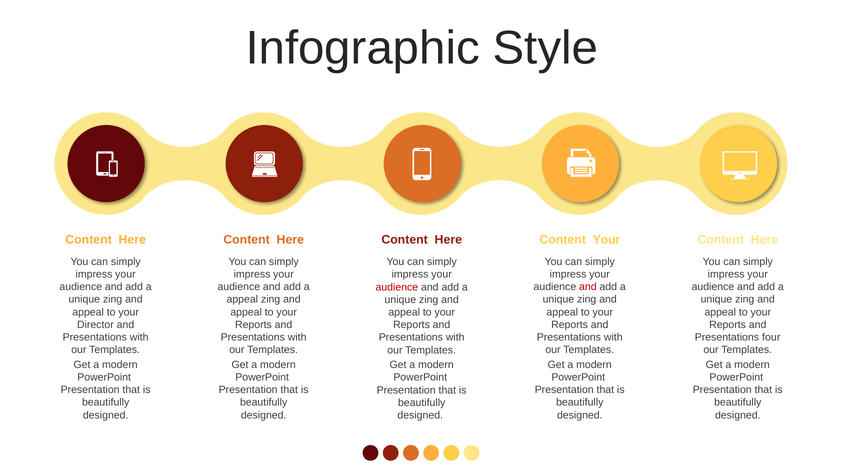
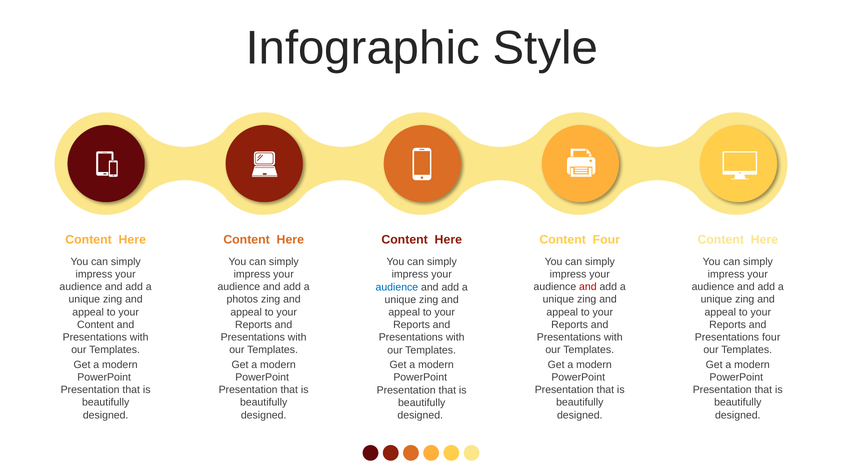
Content Your: Your -> Four (606, 240)
audience colour: red -> blue (397, 287)
appeal: appeal -> photos (242, 300)
Director: Director -> Content (95, 325)
